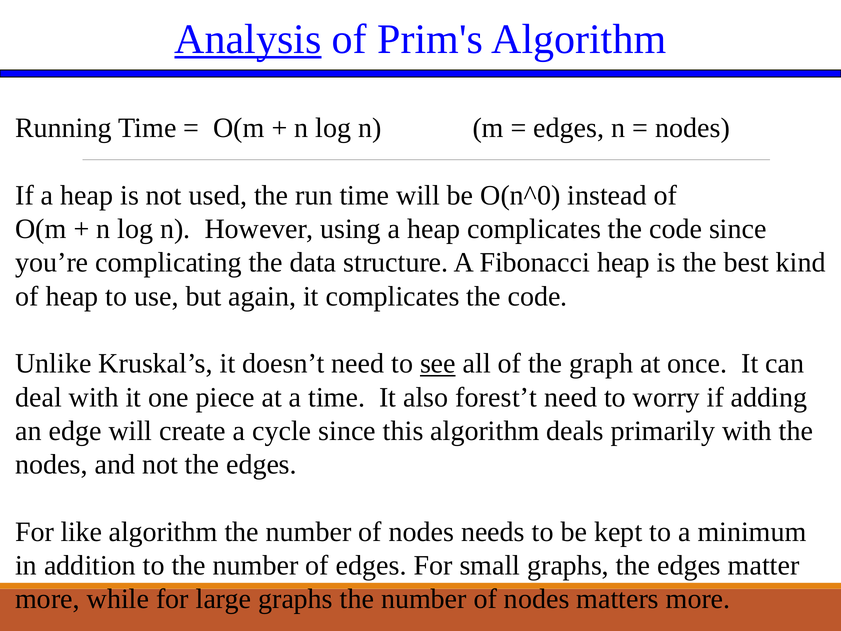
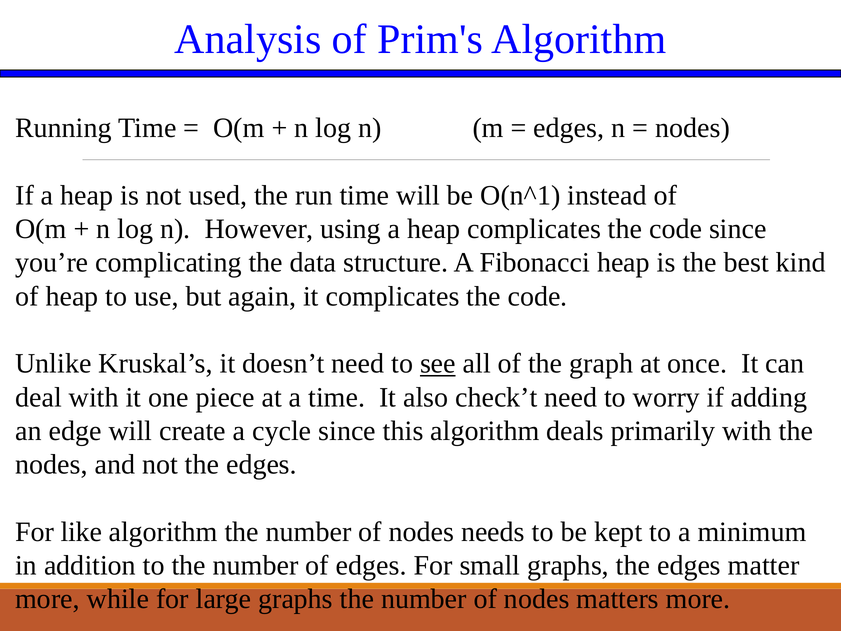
Analysis underline: present -> none (248, 39)
O(n^0: O(n^0 -> O(n^1 (520, 195)
forest’t: forest’t -> check’t (496, 397)
